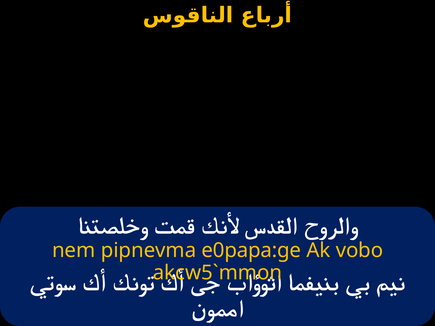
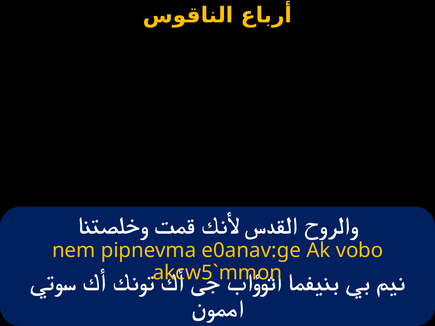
e0papa:ge: e0papa:ge -> e0anav:ge (251, 251)
